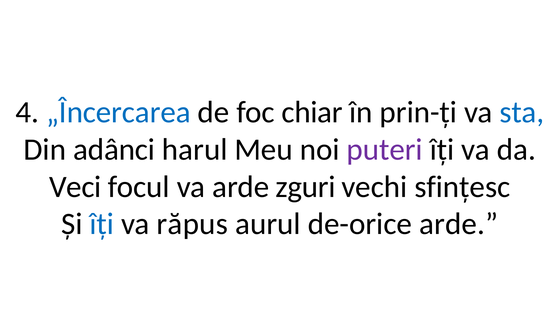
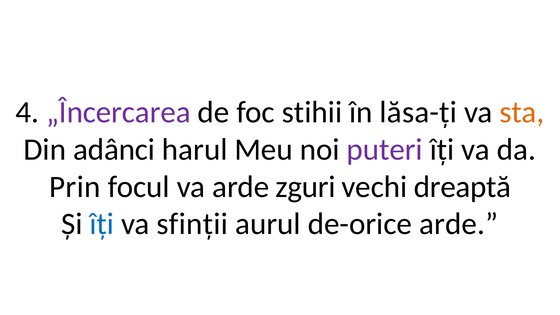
„Încercarea colour: blue -> purple (118, 112)
chiar: chiar -> stihii (312, 112)
prin-ți: prin-ți -> lăsa-ți (418, 112)
sta colour: blue -> orange (522, 112)
Veci: Veci -> Prin (75, 187)
sfințesc: sfințesc -> dreaptă (462, 187)
răpus: răpus -> sfinții (192, 224)
